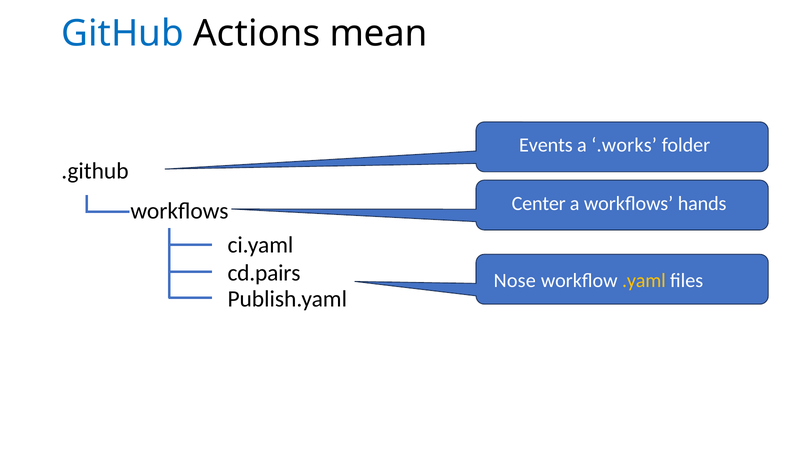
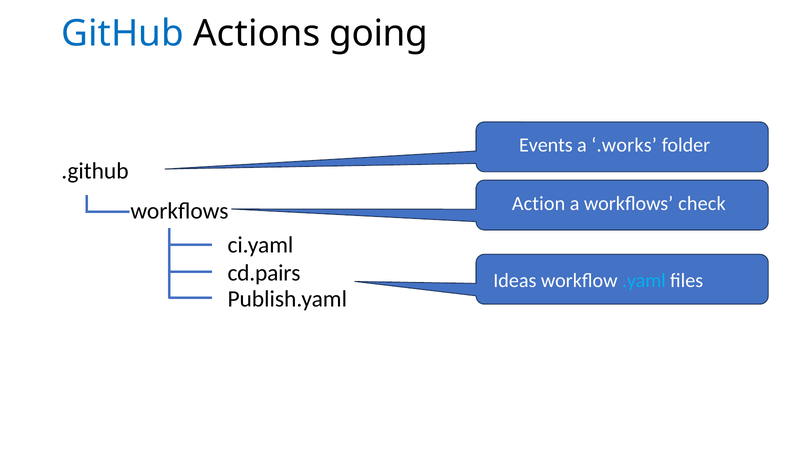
mean: mean -> going (379, 34)
Center: Center -> Action (539, 203)
hands: hands -> check (702, 203)
Nose: Nose -> Ideas (515, 280)
.yaml colour: yellow -> light blue (644, 280)
